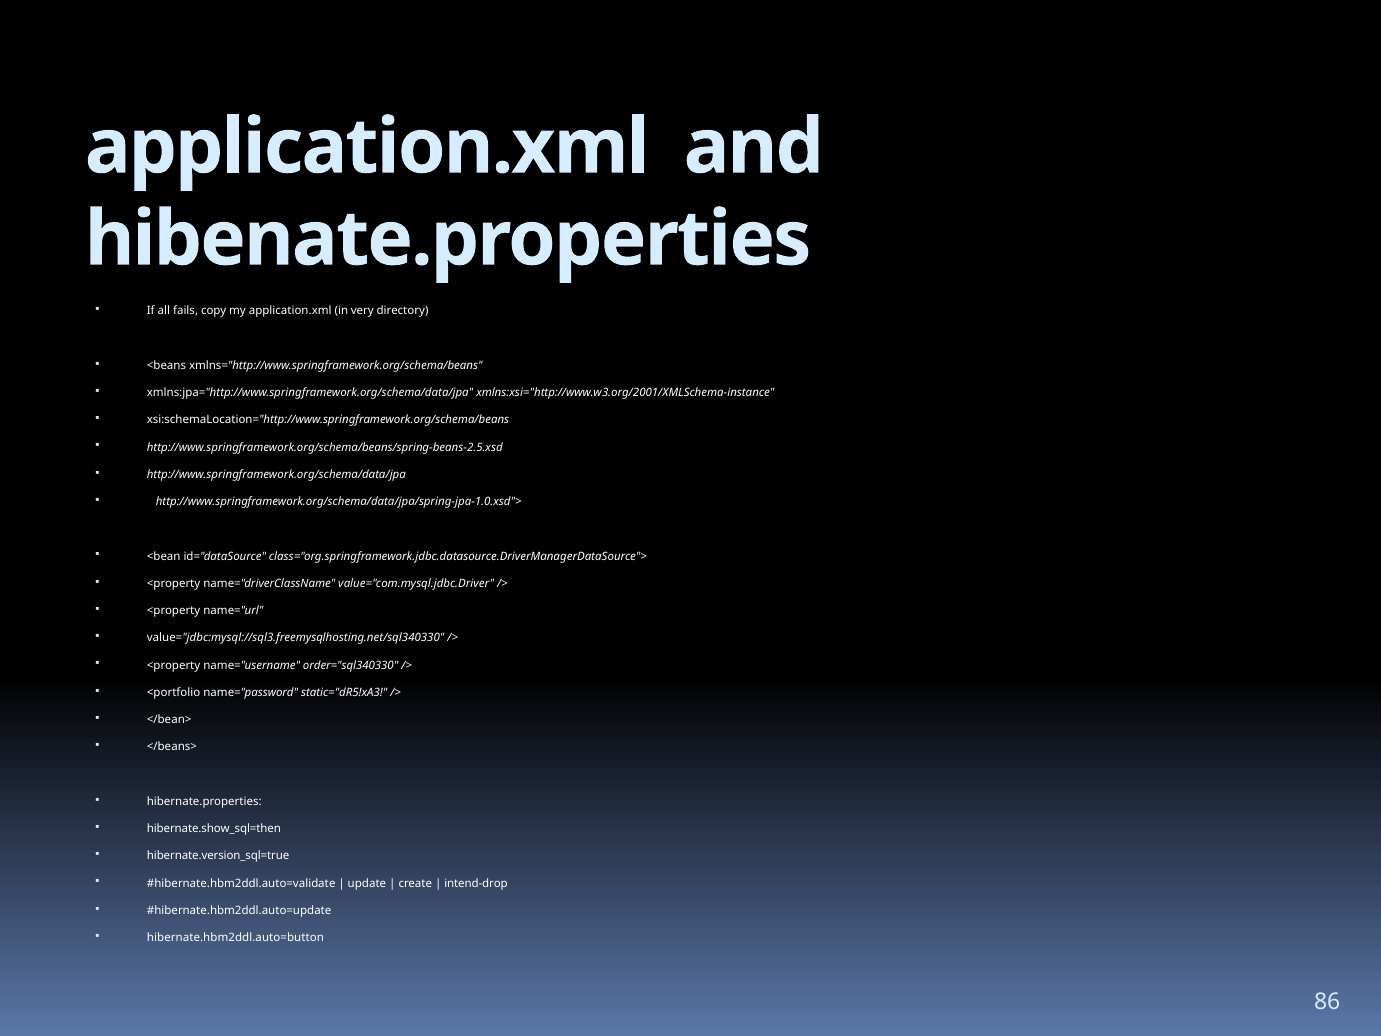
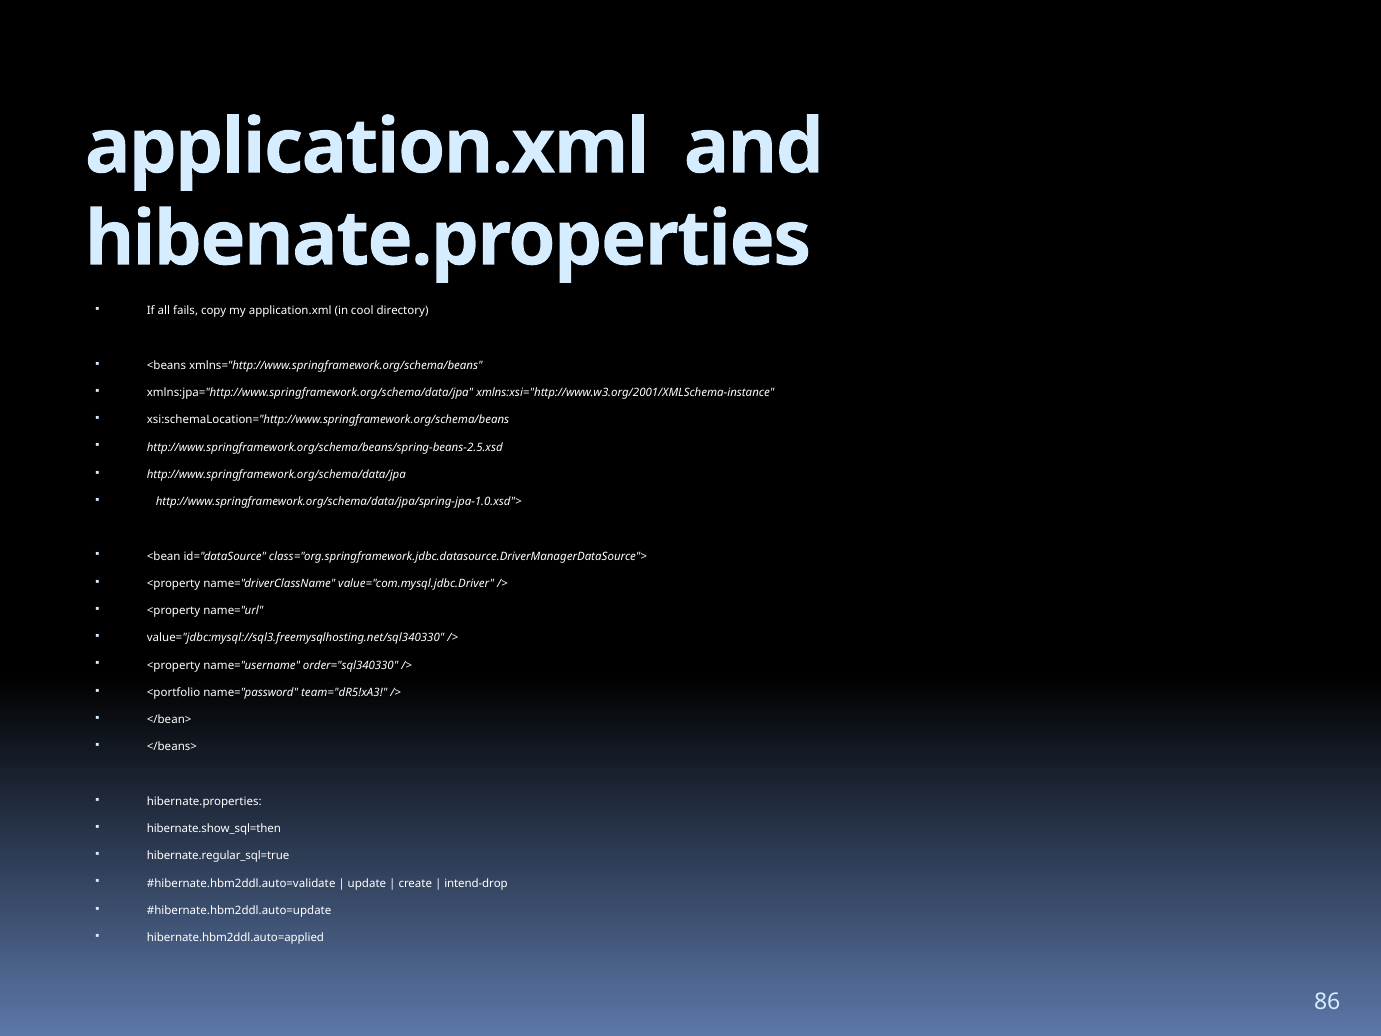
very: very -> cool (362, 311)
static="dR5!xA3: static="dR5!xA3 -> team="dR5!xA3 (344, 692)
hibernate.version_sql=true: hibernate.version_sql=true -> hibernate.regular_sql=true (218, 856)
hibernate.hbm2ddl.auto=button: hibernate.hbm2ddl.auto=button -> hibernate.hbm2ddl.auto=applied (235, 938)
